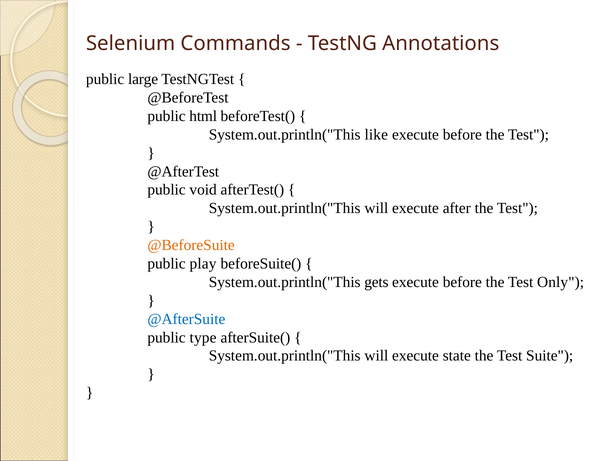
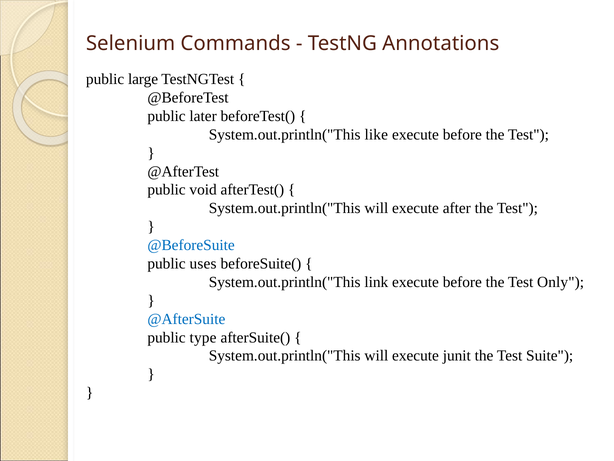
html: html -> later (203, 116)
@BeforeSuite colour: orange -> blue (191, 245)
play: play -> uses (203, 263)
gets: gets -> link (376, 282)
state: state -> junit (457, 356)
